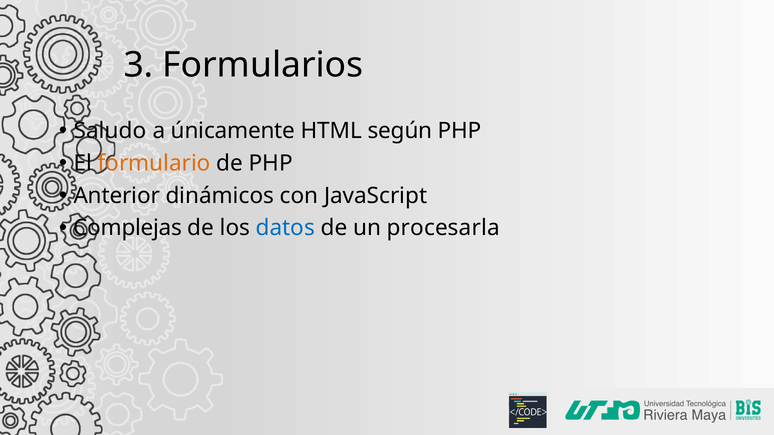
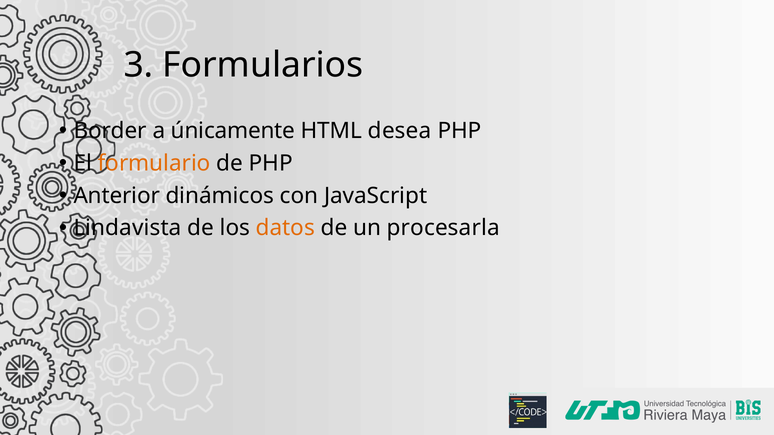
Saludo: Saludo -> Border (110, 131)
según: según -> desea (400, 131)
Complejas: Complejas -> Lindavista (127, 228)
datos colour: blue -> orange (285, 228)
